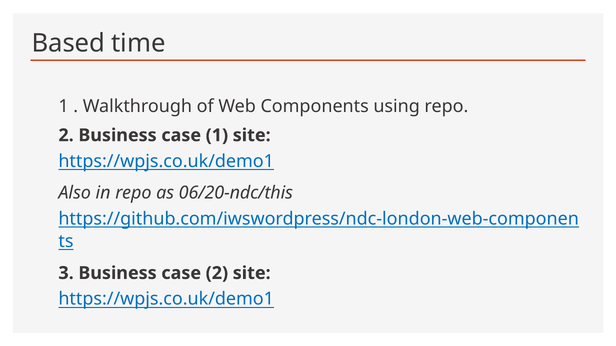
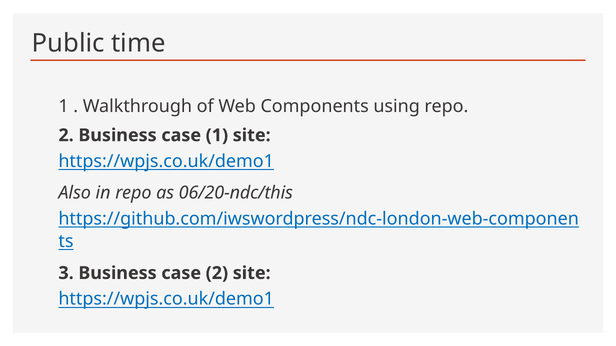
Based: Based -> Public (68, 43)
